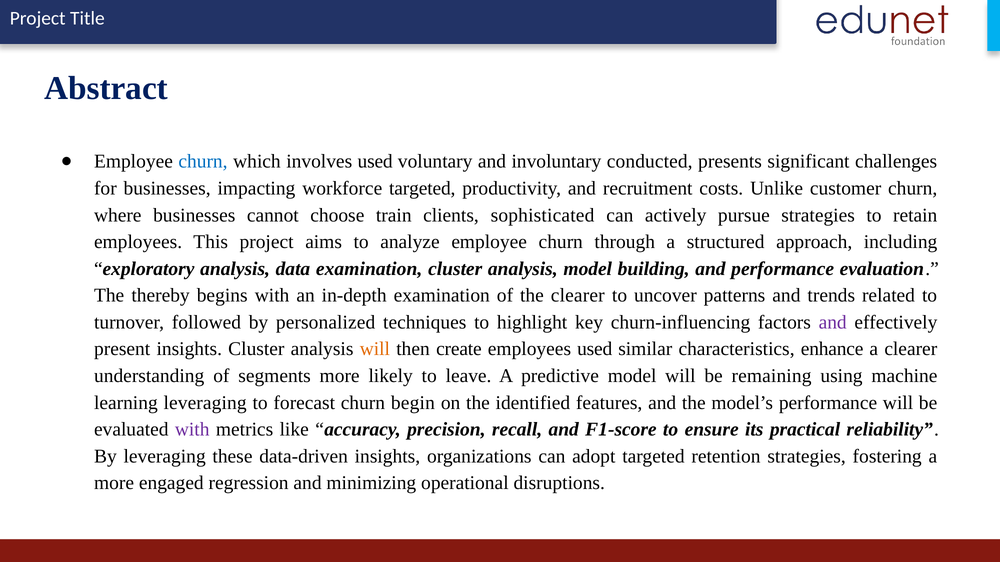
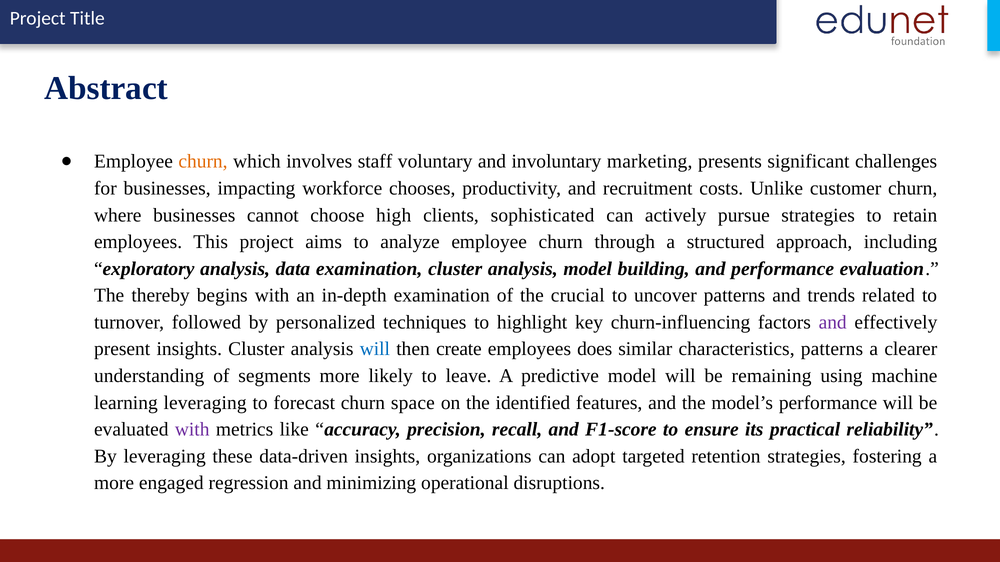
churn colour: blue -> orange (203, 162)
involves used: used -> staff (375, 162)
conducted: conducted -> marketing (650, 162)
workforce targeted: targeted -> chooses (422, 189)
train: train -> high (394, 215)
the clearer: clearer -> crucial (578, 296)
will colour: orange -> blue (375, 349)
employees used: used -> does (595, 349)
characteristics enhance: enhance -> patterns (832, 349)
begin: begin -> space (413, 403)
